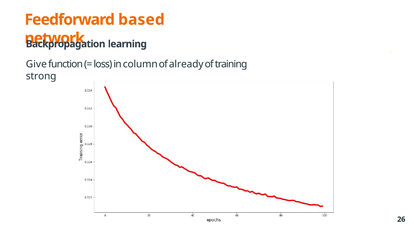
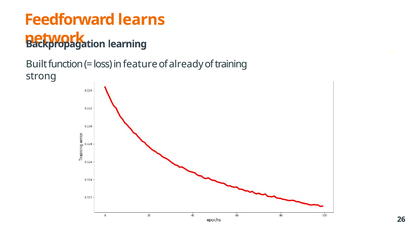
based: based -> learns (142, 20)
Give: Give -> Built (36, 64)
column: column -> feature (140, 64)
